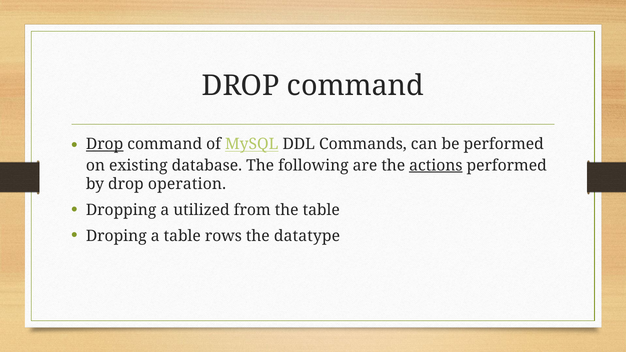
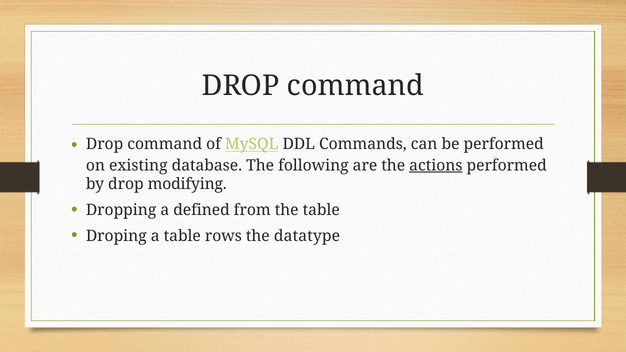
Drop underline: present -> none (105, 144)
operation: operation -> modifying (187, 184)
utilized: utilized -> defined (202, 210)
